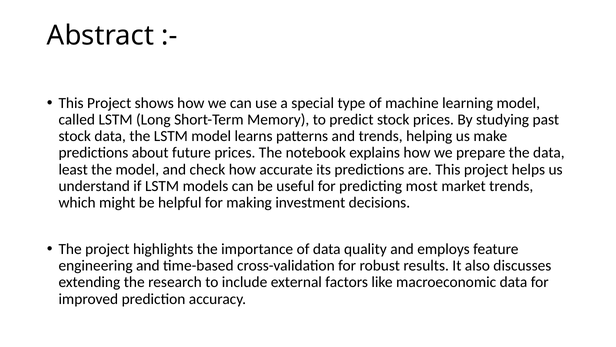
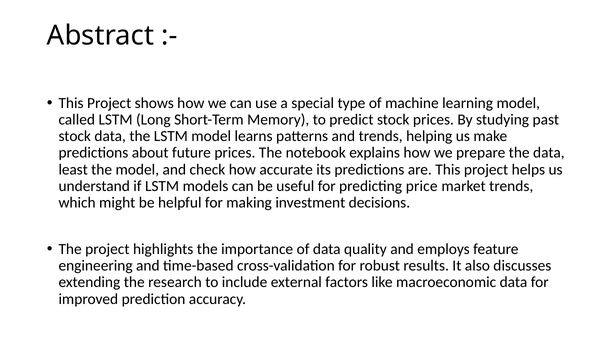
most: most -> price (422, 186)
